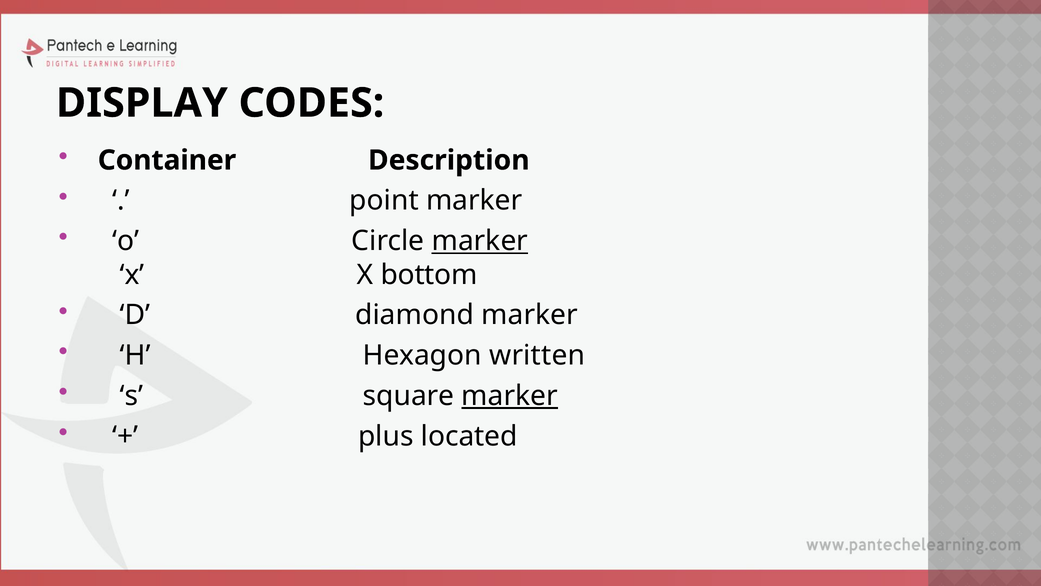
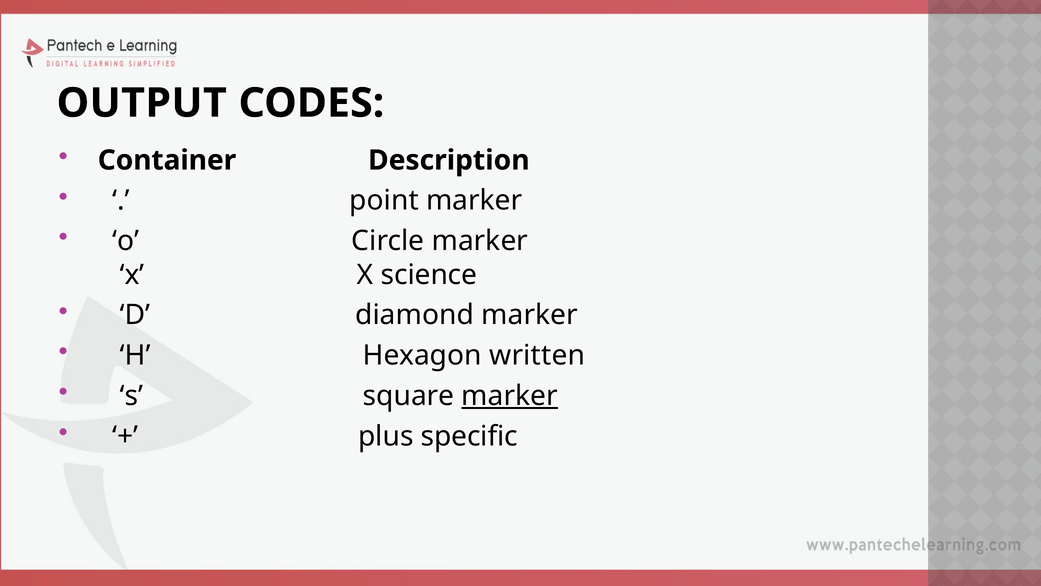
DISPLAY: DISPLAY -> OUTPUT (142, 103)
marker underline: present -> none (480, 241)
bottom: bottom -> science (429, 275)
located: located -> specific (469, 436)
